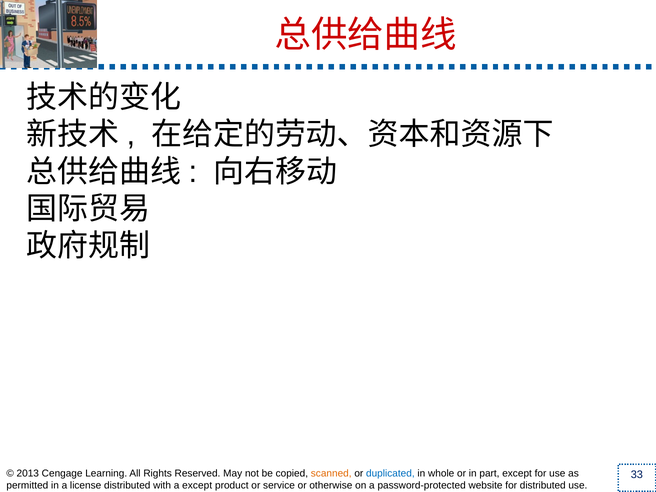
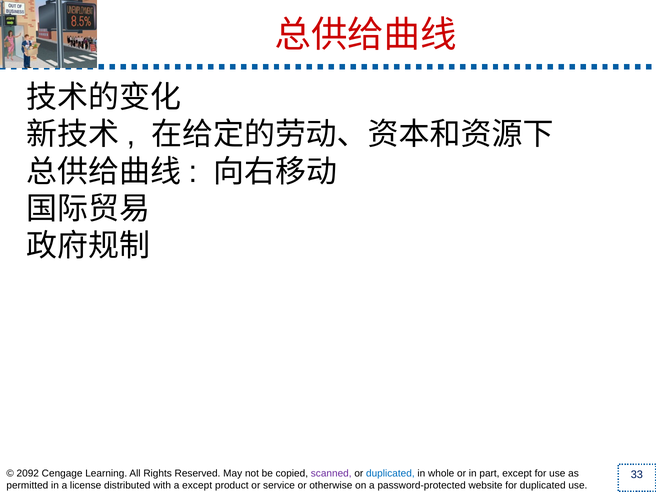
2013: 2013 -> 2092 (28, 474)
scanned colour: orange -> purple (331, 474)
for distributed: distributed -> duplicated (543, 486)
